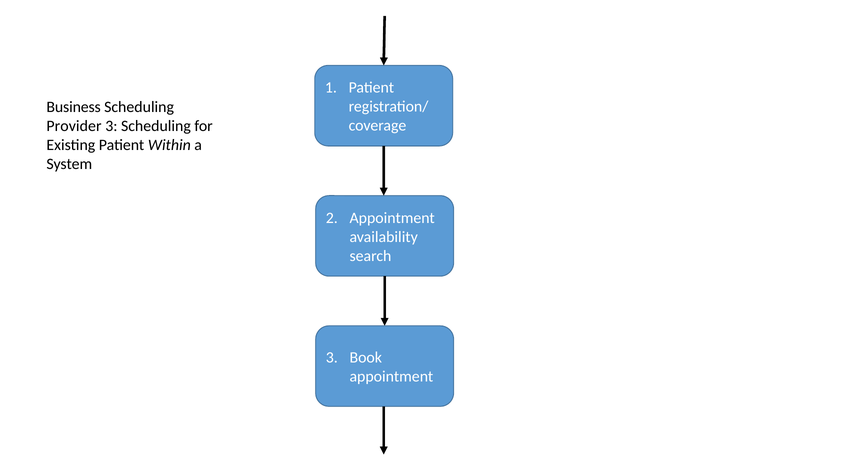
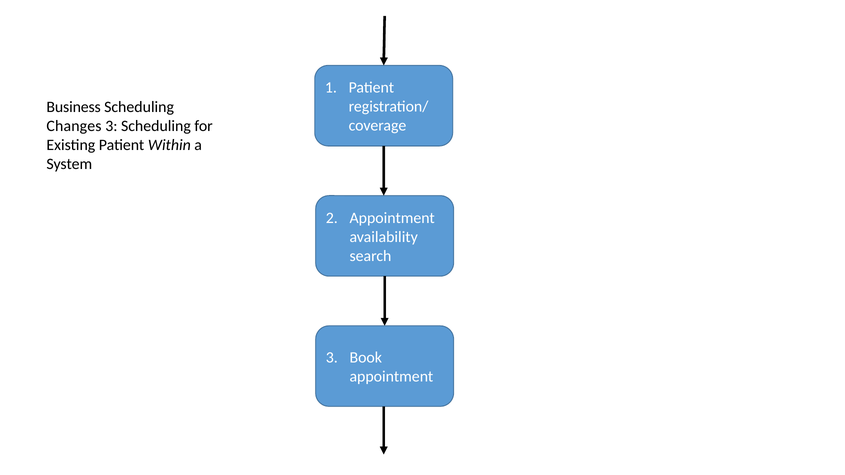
Provider: Provider -> Changes (74, 126)
